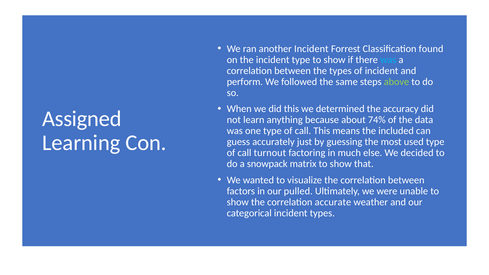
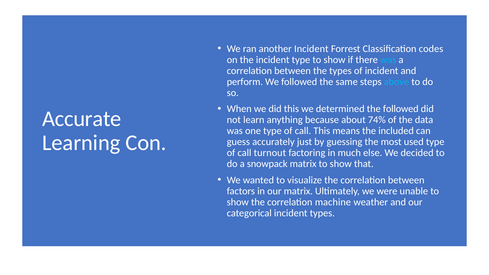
found: found -> codes (431, 49)
above colour: light green -> light blue (396, 82)
the accuracy: accuracy -> followed (401, 109)
Assigned: Assigned -> Accurate (82, 119)
our pulled: pulled -> matrix (298, 191)
accurate: accurate -> machine (333, 202)
